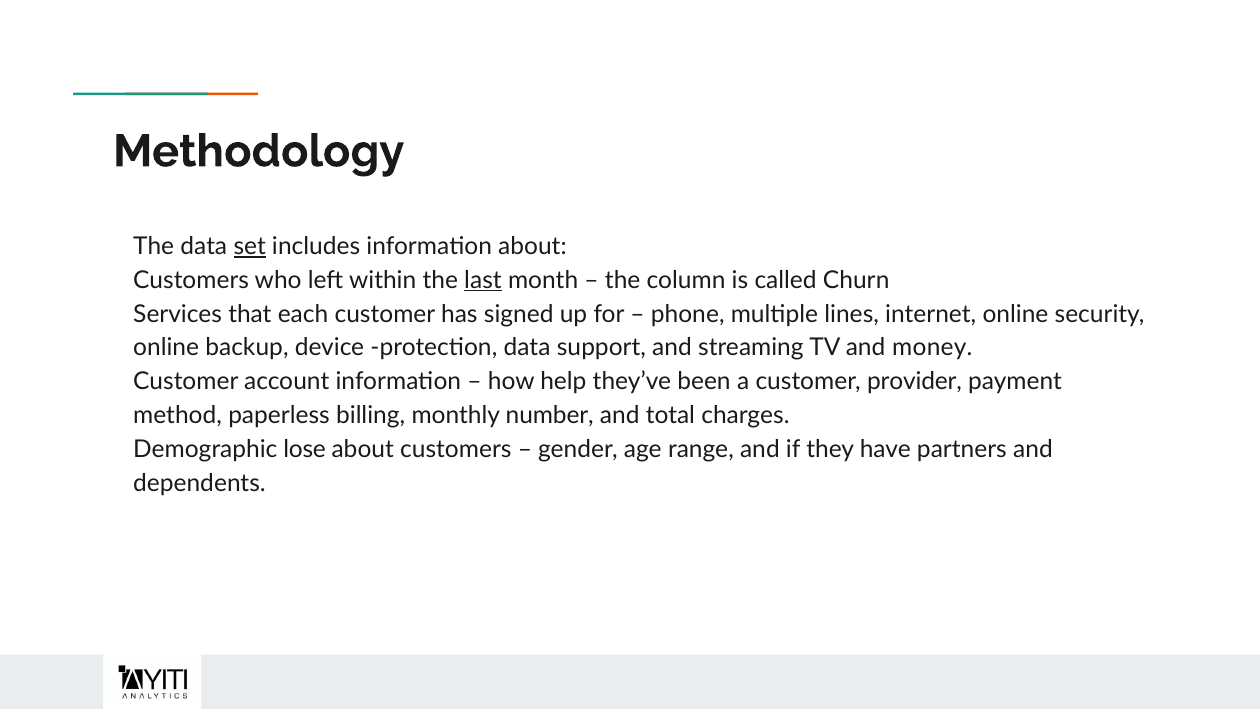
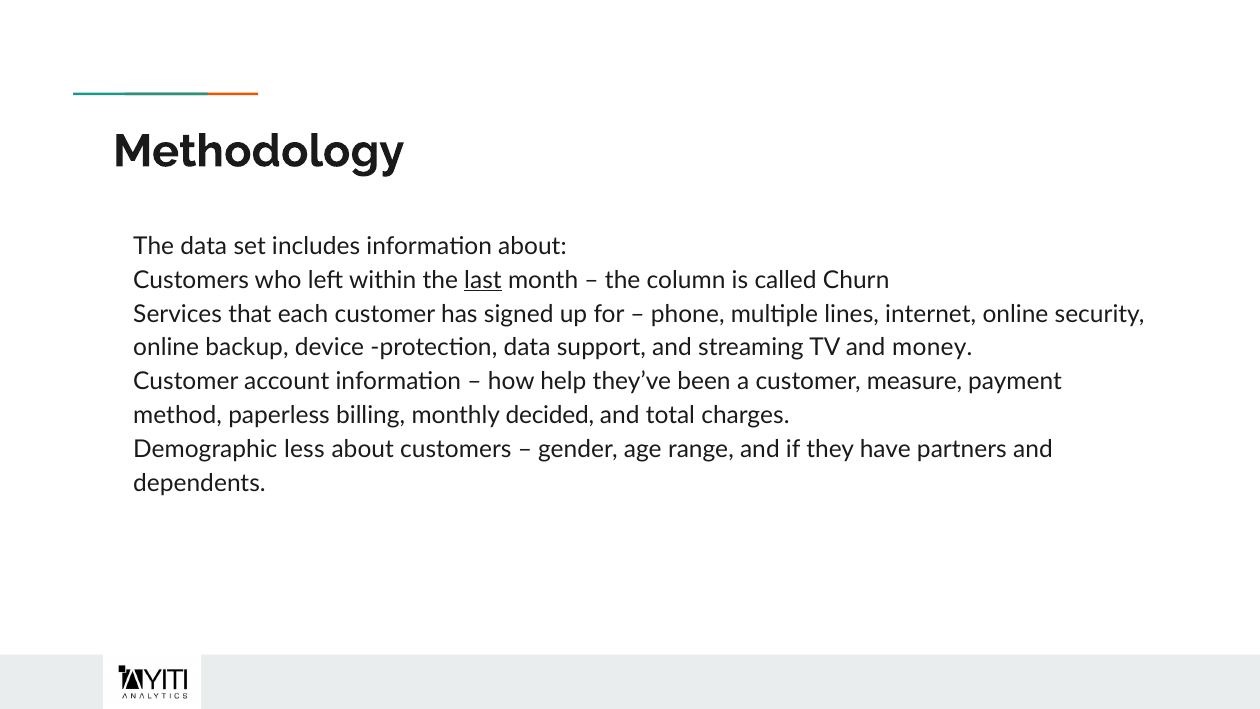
set underline: present -> none (250, 246)
provider: provider -> measure (915, 381)
number: number -> decided (550, 415)
lose: lose -> less (304, 449)
